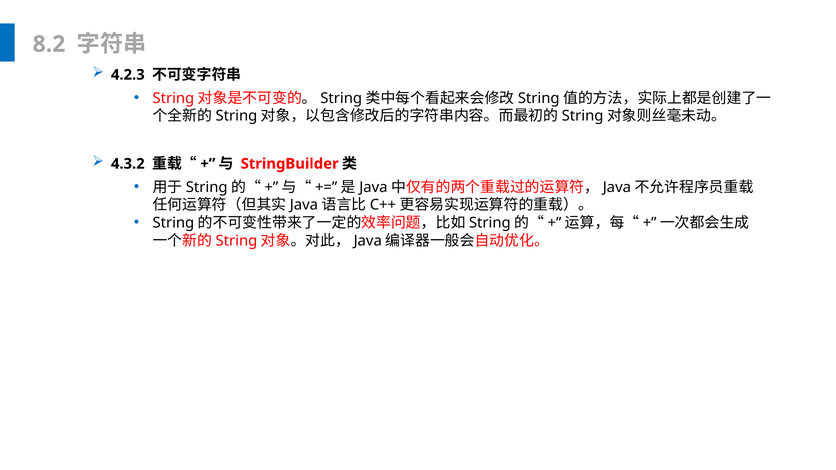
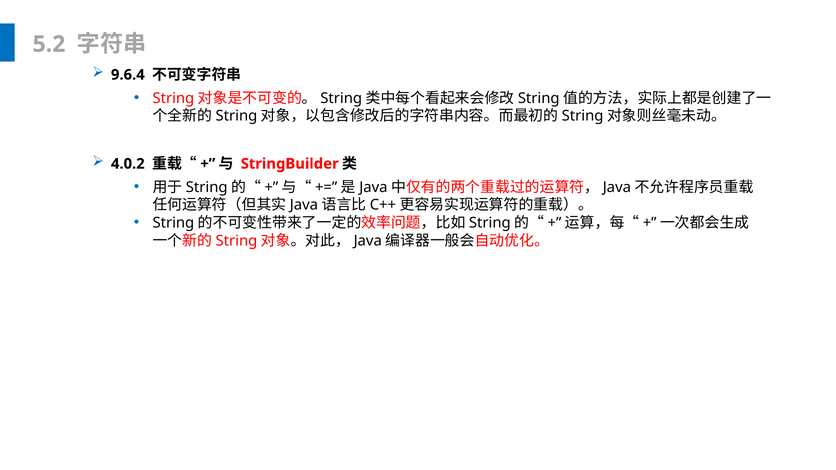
8.2: 8.2 -> 5.2 (49, 44)
4.2.3: 4.2.3 -> 9.6.4 (128, 75)
4.3.2: 4.3.2 -> 4.0.2 (128, 164)
